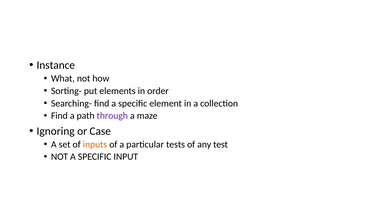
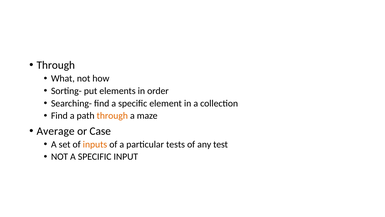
Instance: Instance -> Through (56, 65)
through colour: purple -> orange (112, 116)
Ignoring: Ignoring -> Average (56, 131)
